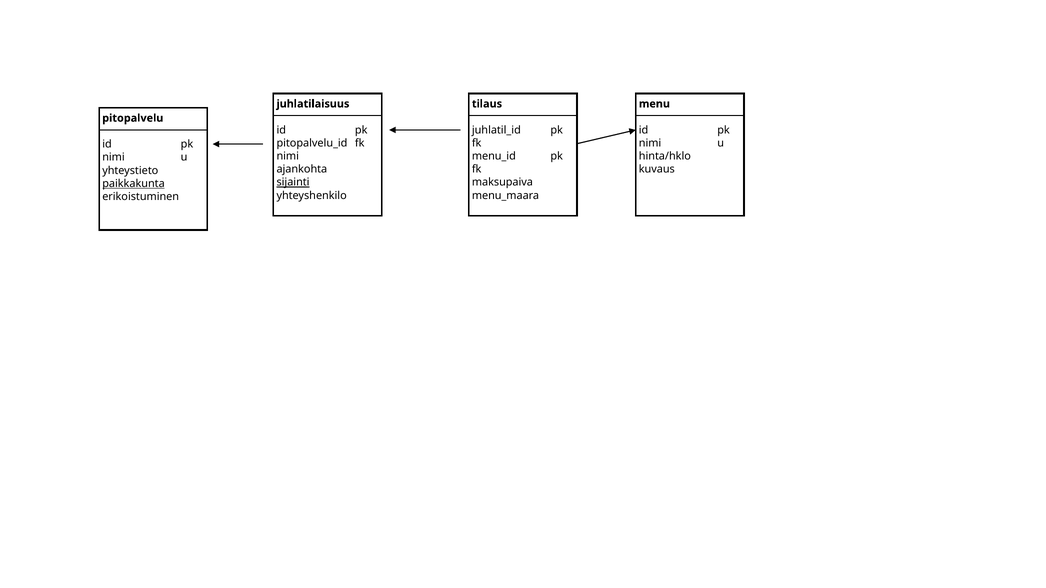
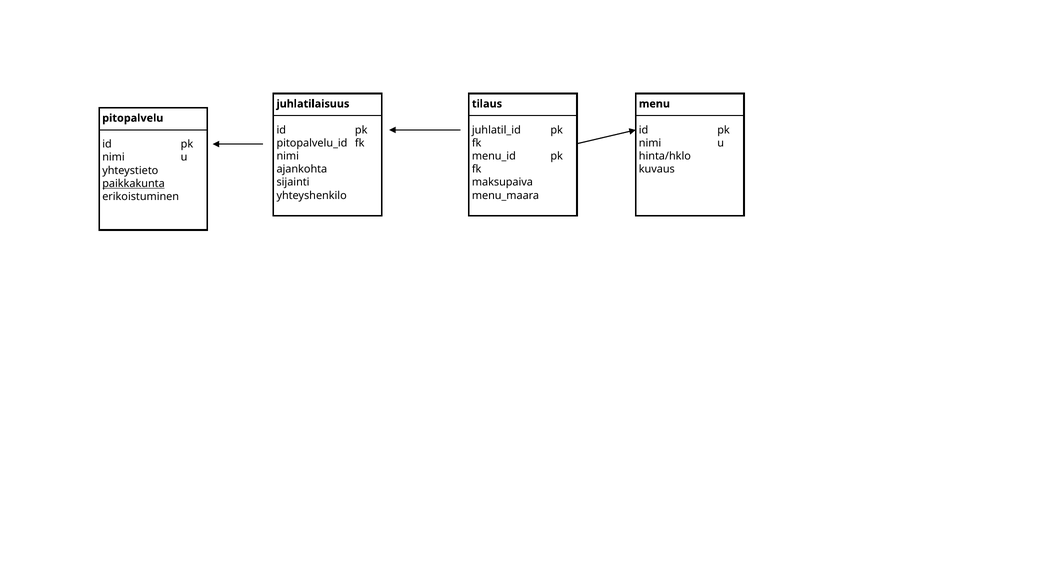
sijainti underline: present -> none (293, 182)
